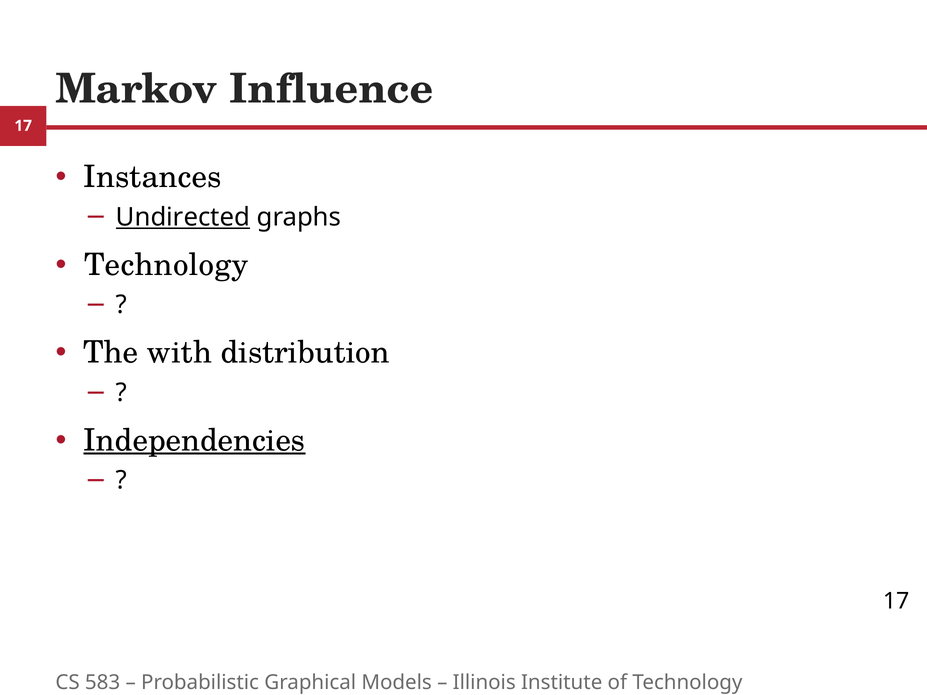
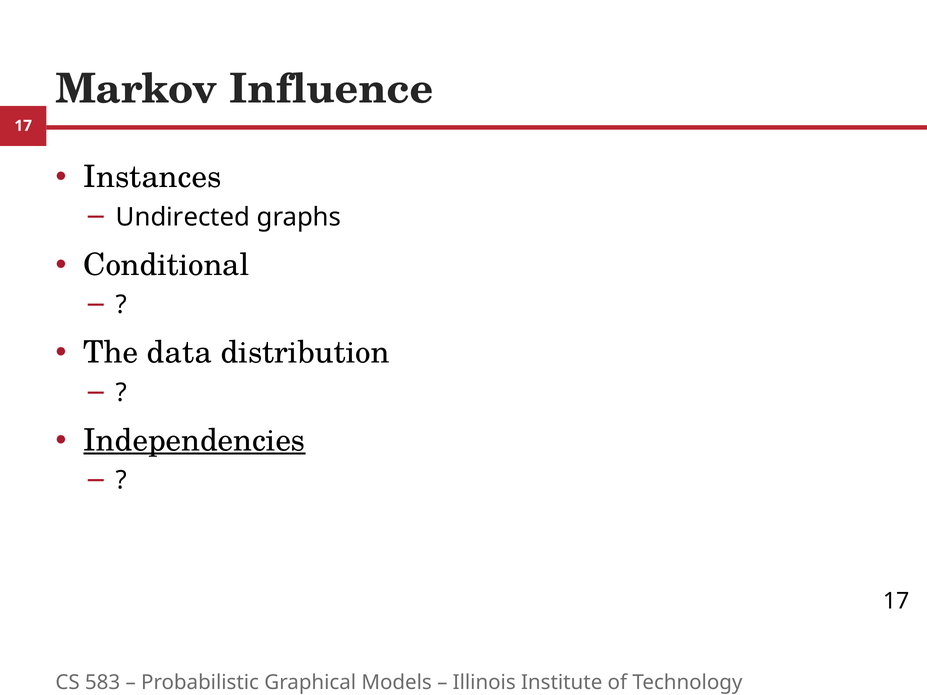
Undirected underline: present -> none (183, 217)
Technology: Technology -> Conditional (166, 265)
with: with -> data (179, 353)
